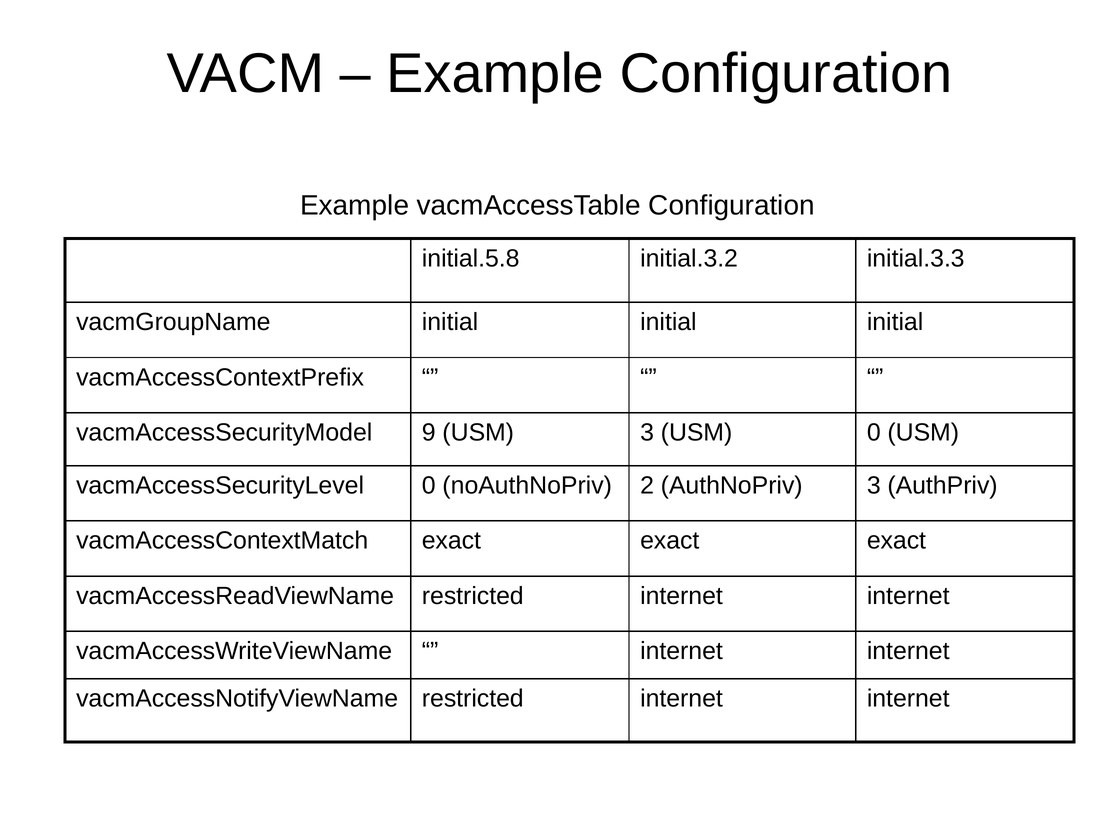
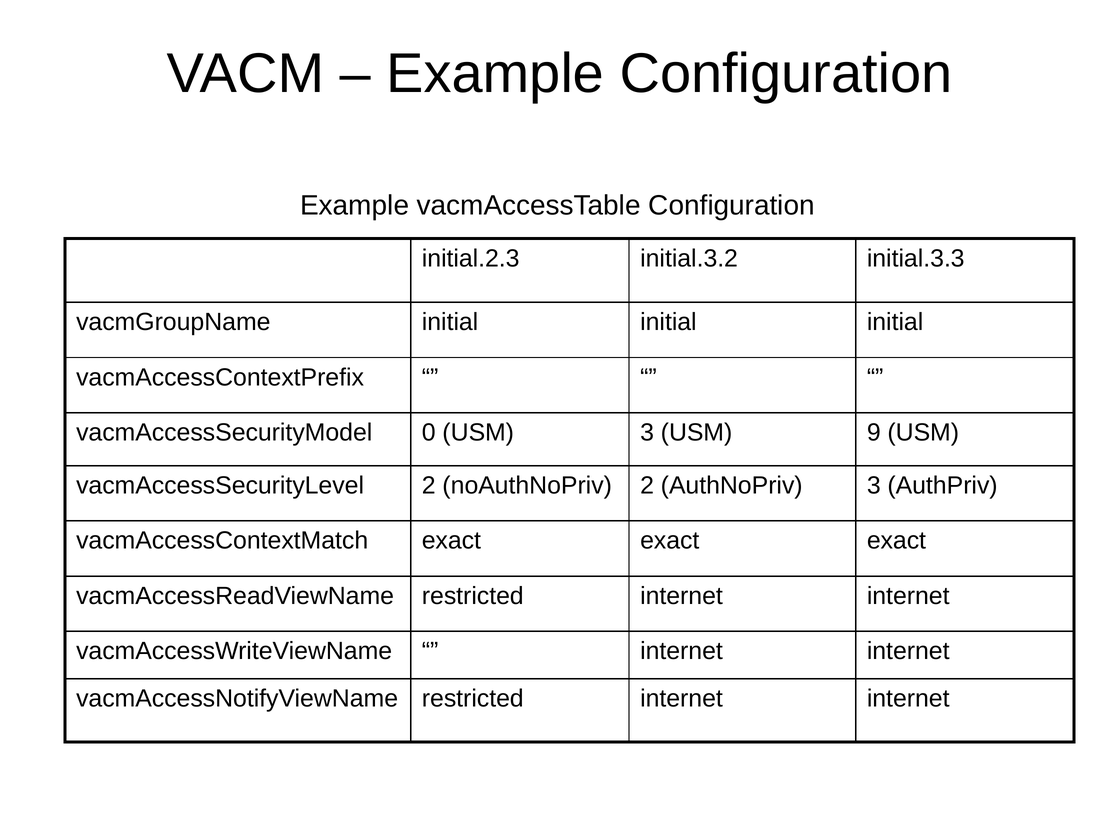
initial.5.8: initial.5.8 -> initial.2.3 (471, 258)
9: 9 -> 0 (429, 433)
USM 0: 0 -> 9 (874, 433)
vacmAccessSecurityLevel 0: 0 -> 2 (429, 485)
